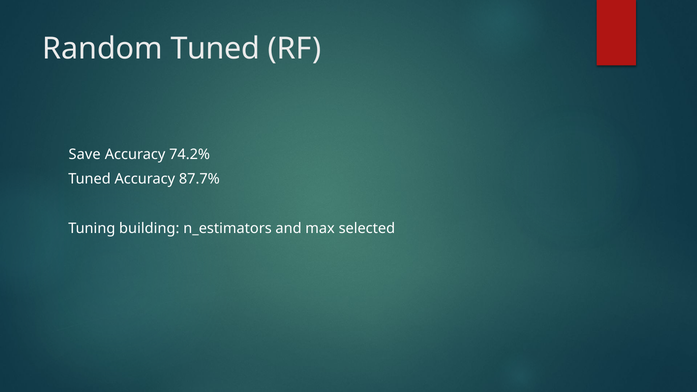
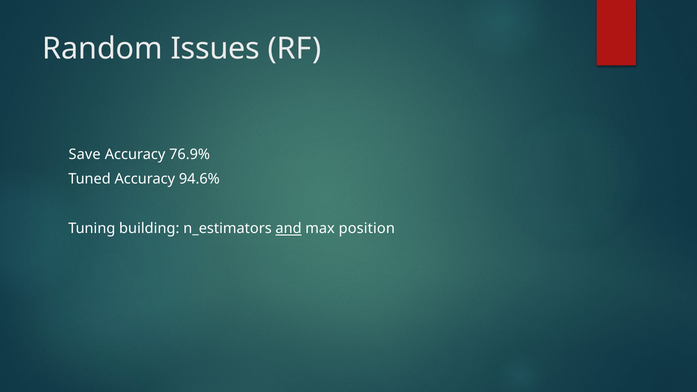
Random Tuned: Tuned -> Issues (215, 49)
74.2%: 74.2% -> 76.9% (190, 154)
87.7%: 87.7% -> 94.6% (199, 179)
and underline: none -> present (289, 229)
selected: selected -> position (367, 229)
